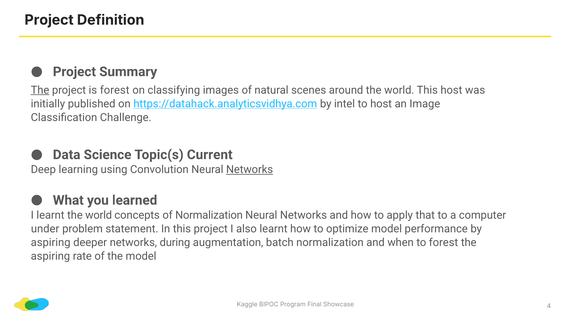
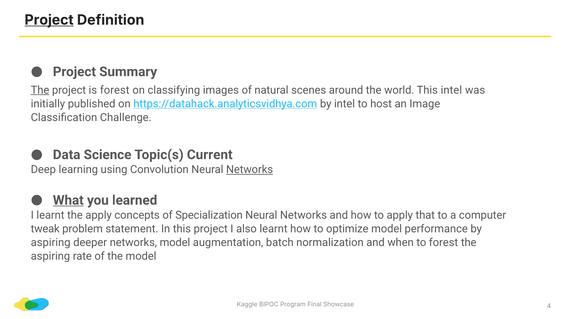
Project underline: none -> present (49, 20)
This host: host -> intel (451, 90)
What underline: none -> present (68, 200)
learnt the world: world -> apply (99, 215)
of Normalization: Normalization -> Specialization (209, 215)
under: under -> tweak (45, 228)
networks during: during -> model (175, 242)
